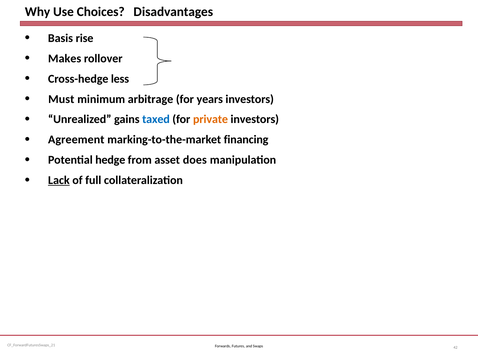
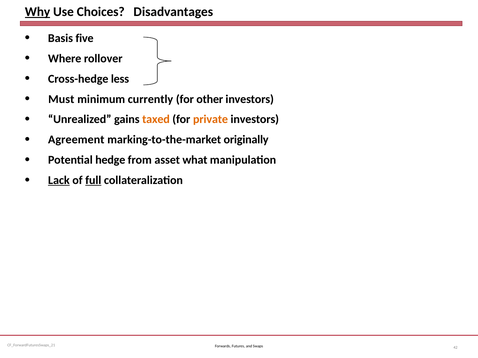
Why underline: none -> present (38, 12)
rise: rise -> five (85, 38)
Makes: Makes -> Where (65, 59)
arbitrage: arbitrage -> currently (150, 99)
years: years -> other (210, 99)
taxed colour: blue -> orange (156, 120)
financing: financing -> originally (246, 140)
does: does -> what (195, 160)
full underline: none -> present (93, 181)
